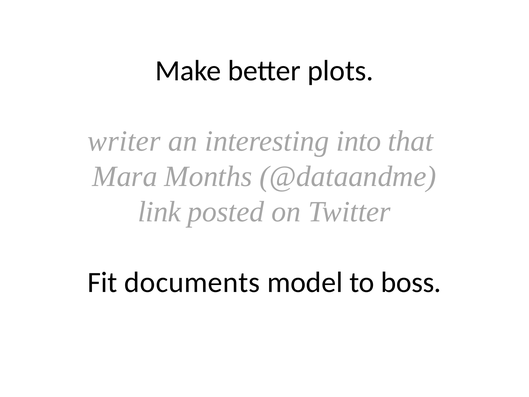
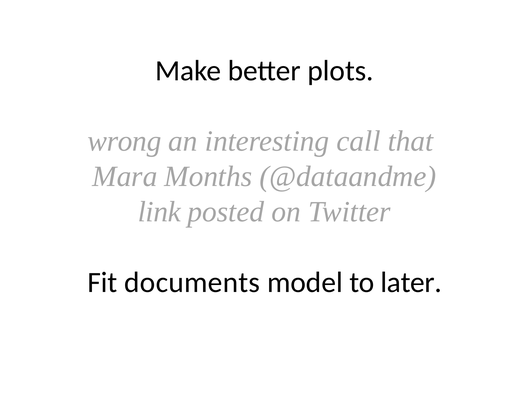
writer: writer -> wrong (124, 141)
into: into -> call (359, 141)
boss: boss -> later (411, 282)
